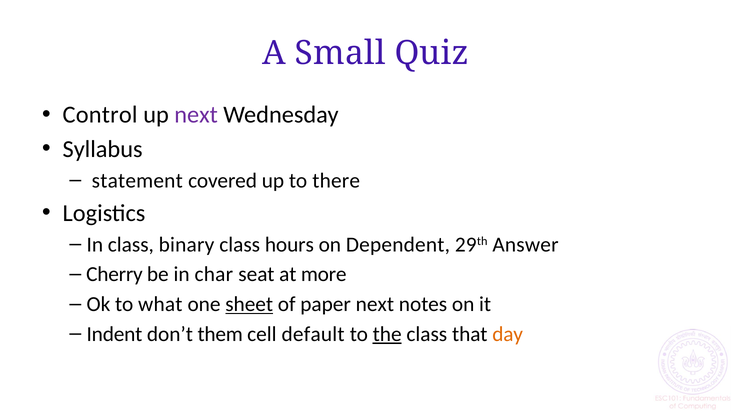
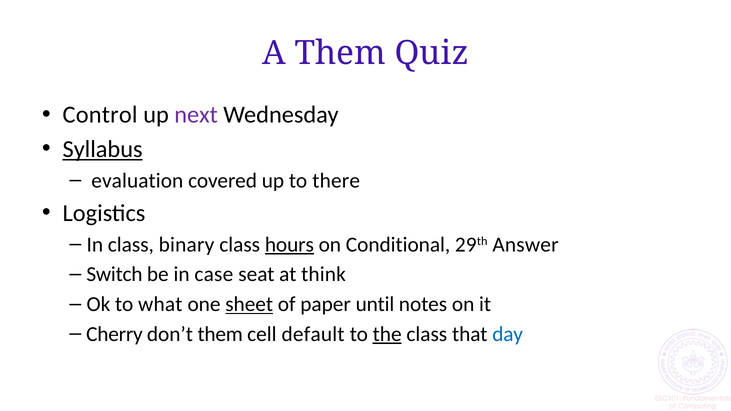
A Small: Small -> Them (340, 53)
Syllabus underline: none -> present (103, 149)
statement: statement -> evaluation (137, 181)
hours underline: none -> present (289, 245)
Dependent: Dependent -> Conditional (398, 245)
Cherry: Cherry -> Switch (114, 274)
char: char -> case (214, 274)
more: more -> think (324, 274)
paper next: next -> until (375, 304)
Indent: Indent -> Cherry (114, 334)
day colour: orange -> blue (508, 334)
